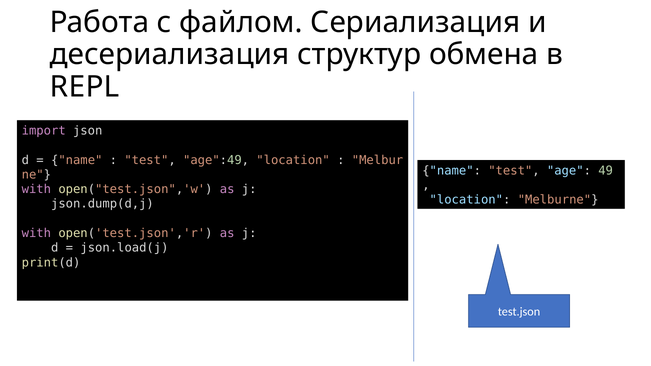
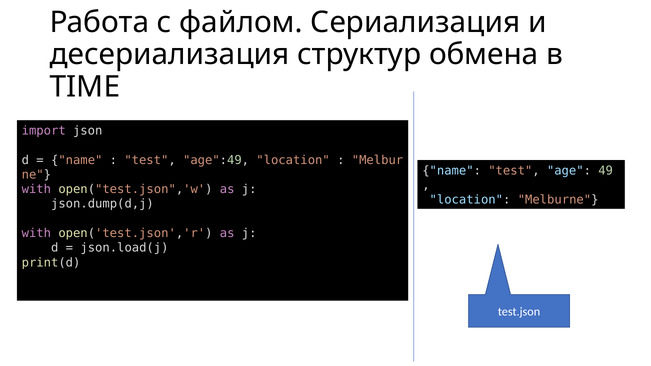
REPL: REPL -> TIME (85, 87)
